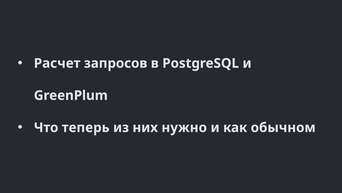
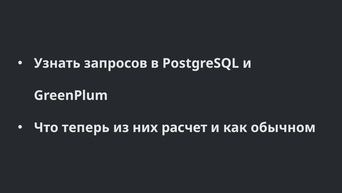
Расчет: Расчет -> Узнать (57, 63)
нужно: нужно -> расчет (184, 127)
